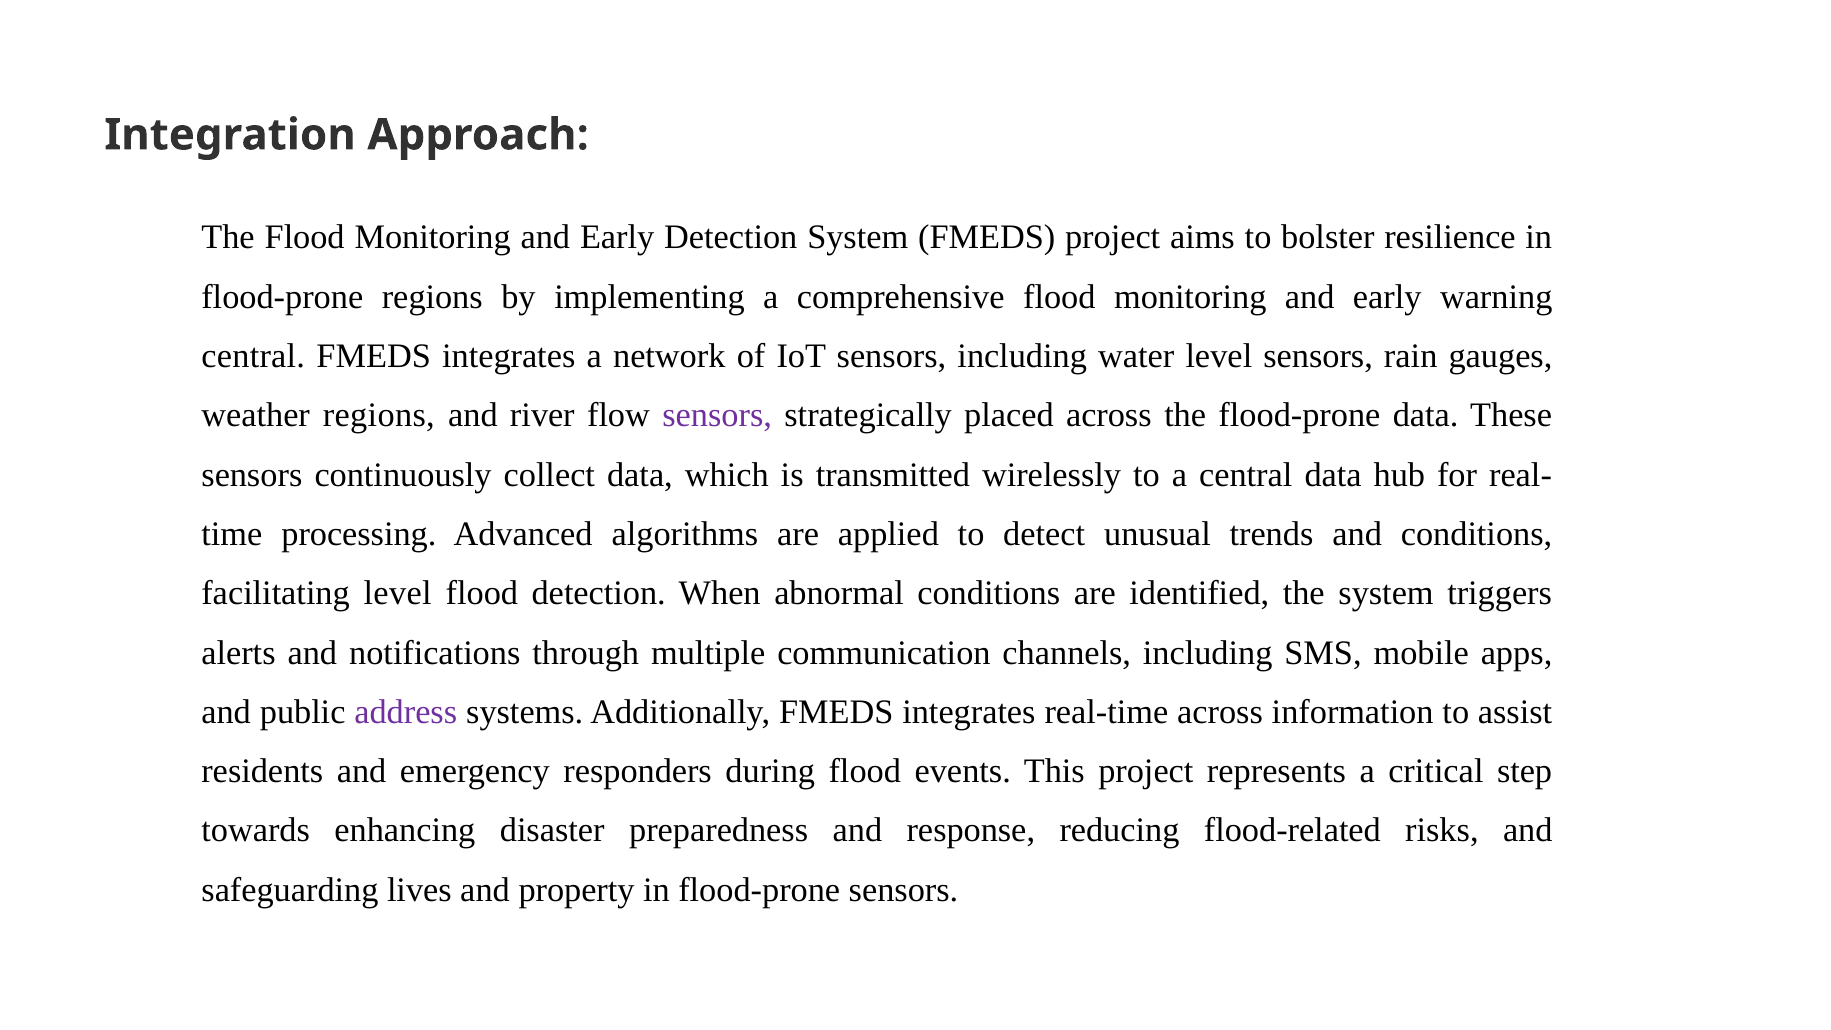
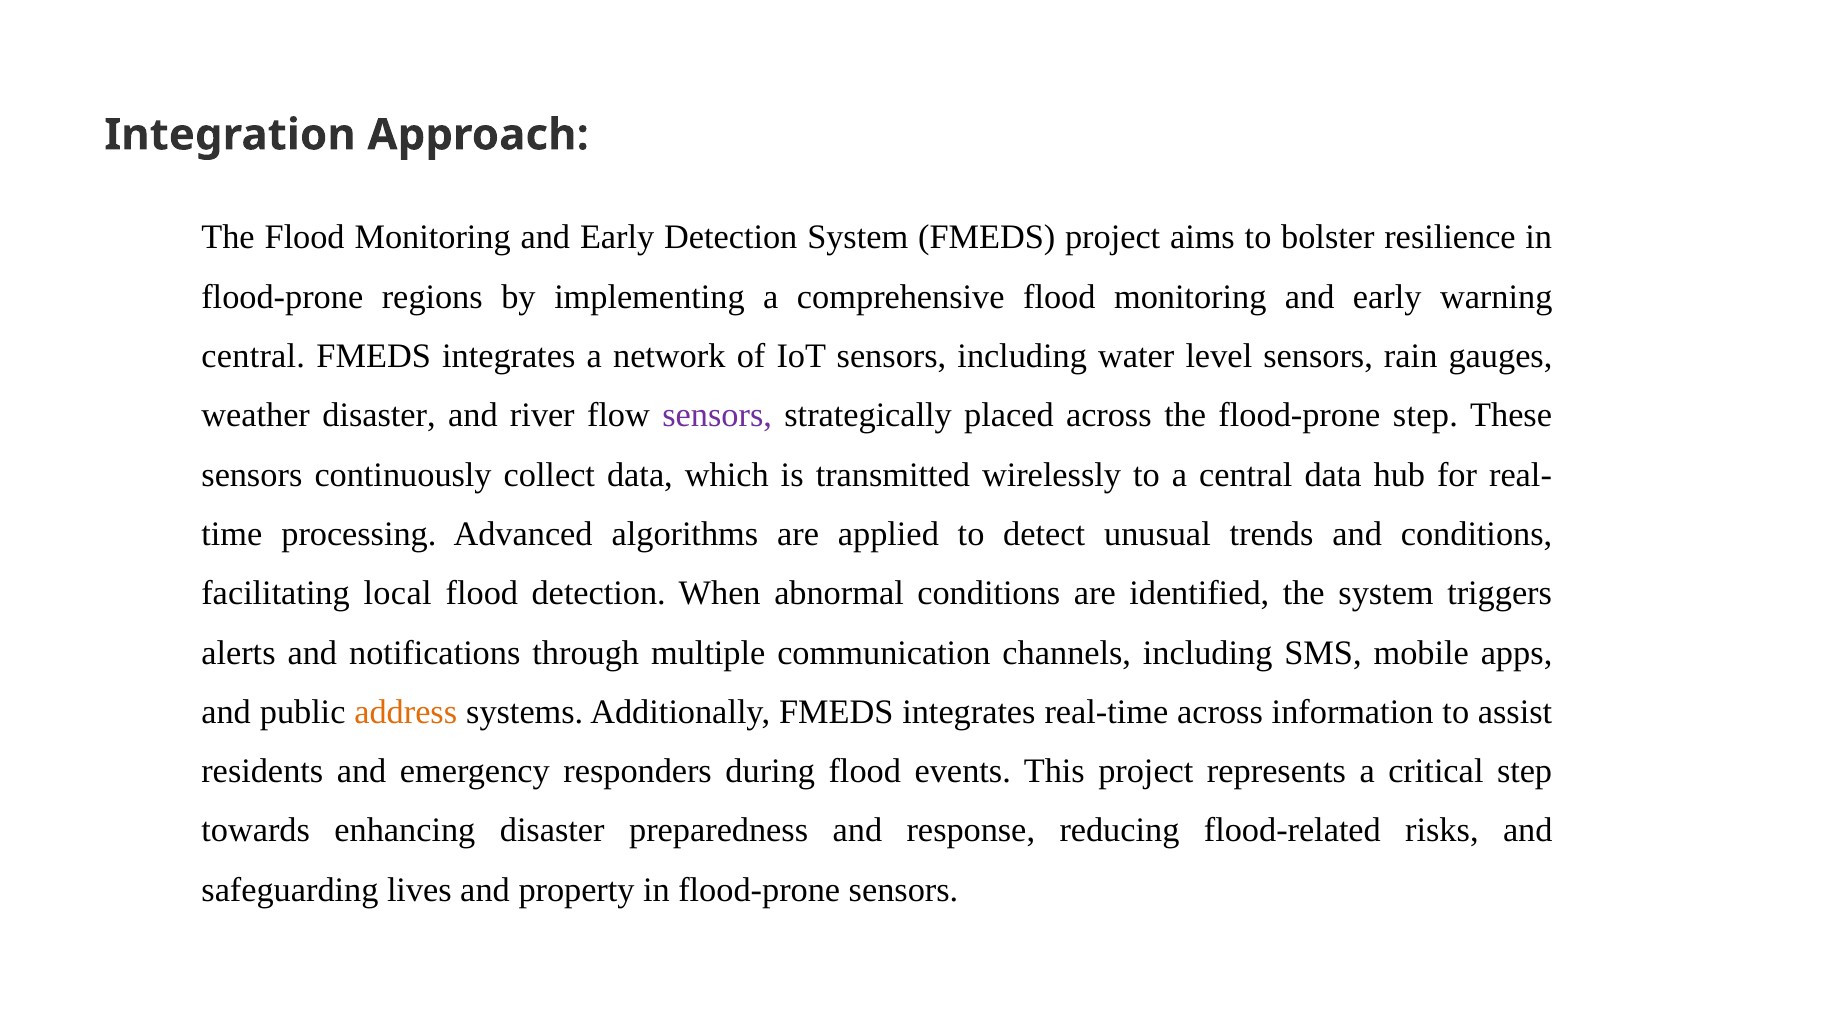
weather regions: regions -> disaster (379, 415)
flood-prone data: data -> step (1425, 415)
facilitating level: level -> local (398, 593)
address colour: purple -> orange (406, 712)
